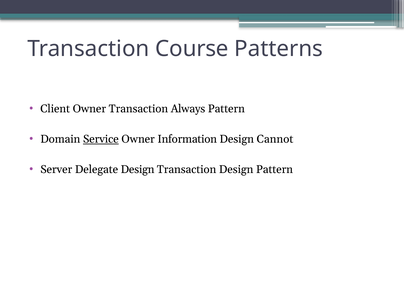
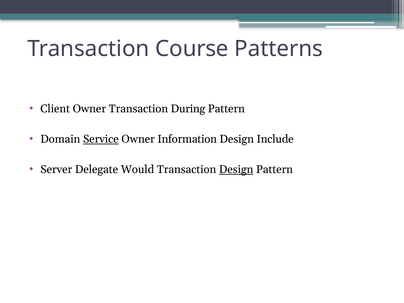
Always: Always -> During (188, 109)
Cannot: Cannot -> Include (275, 139)
Delegate Design: Design -> Would (137, 170)
Design underline: none -> present (236, 170)
